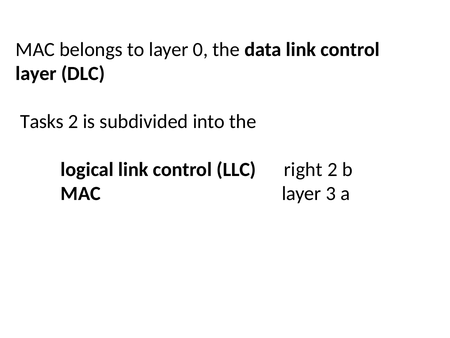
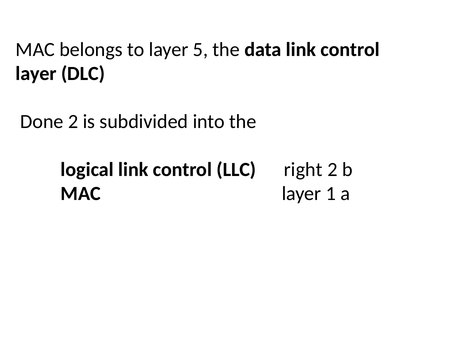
0: 0 -> 5 (200, 49)
Tasks: Tasks -> Done (42, 121)
3: 3 -> 1 (331, 193)
